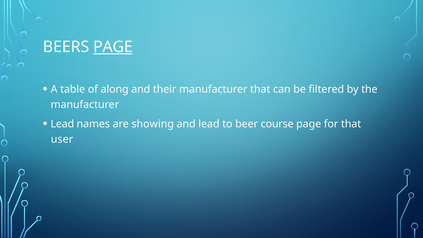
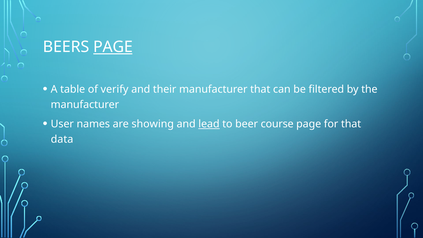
along: along -> verify (115, 89)
Lead: Lead -> User (62, 124)
lead underline: none -> present (209, 124)
user: user -> data (62, 139)
